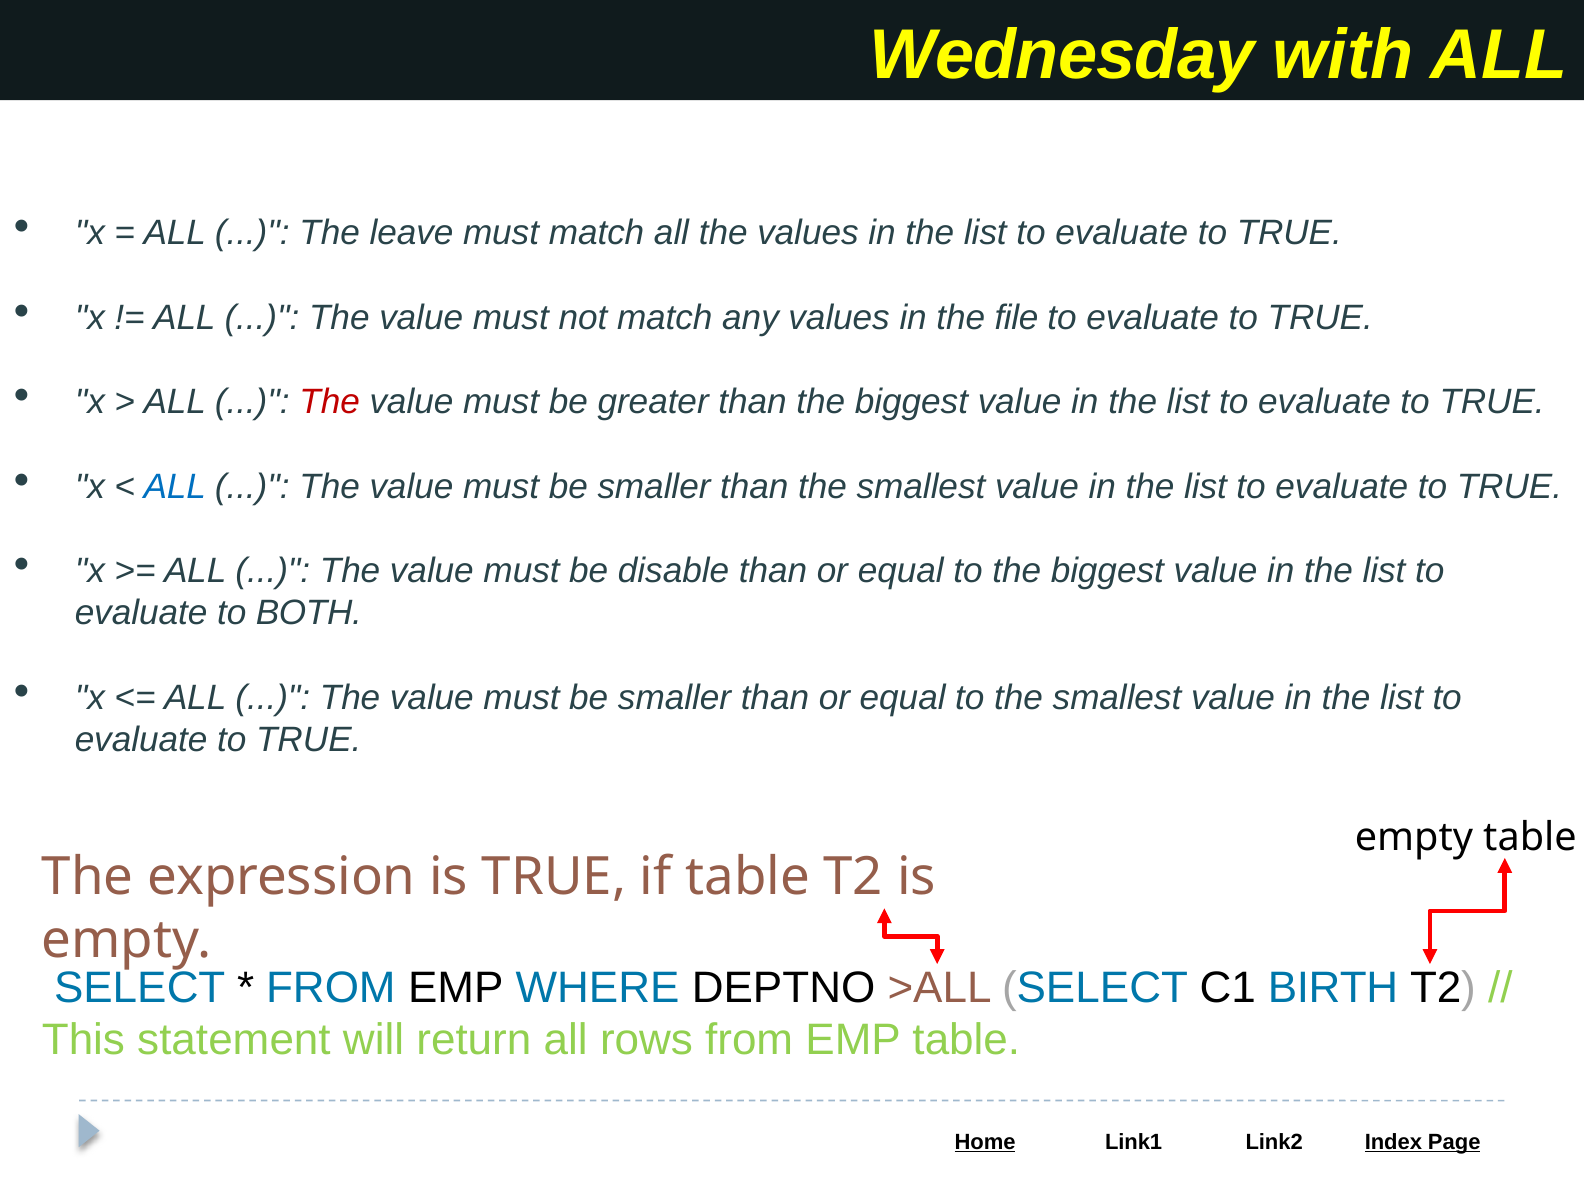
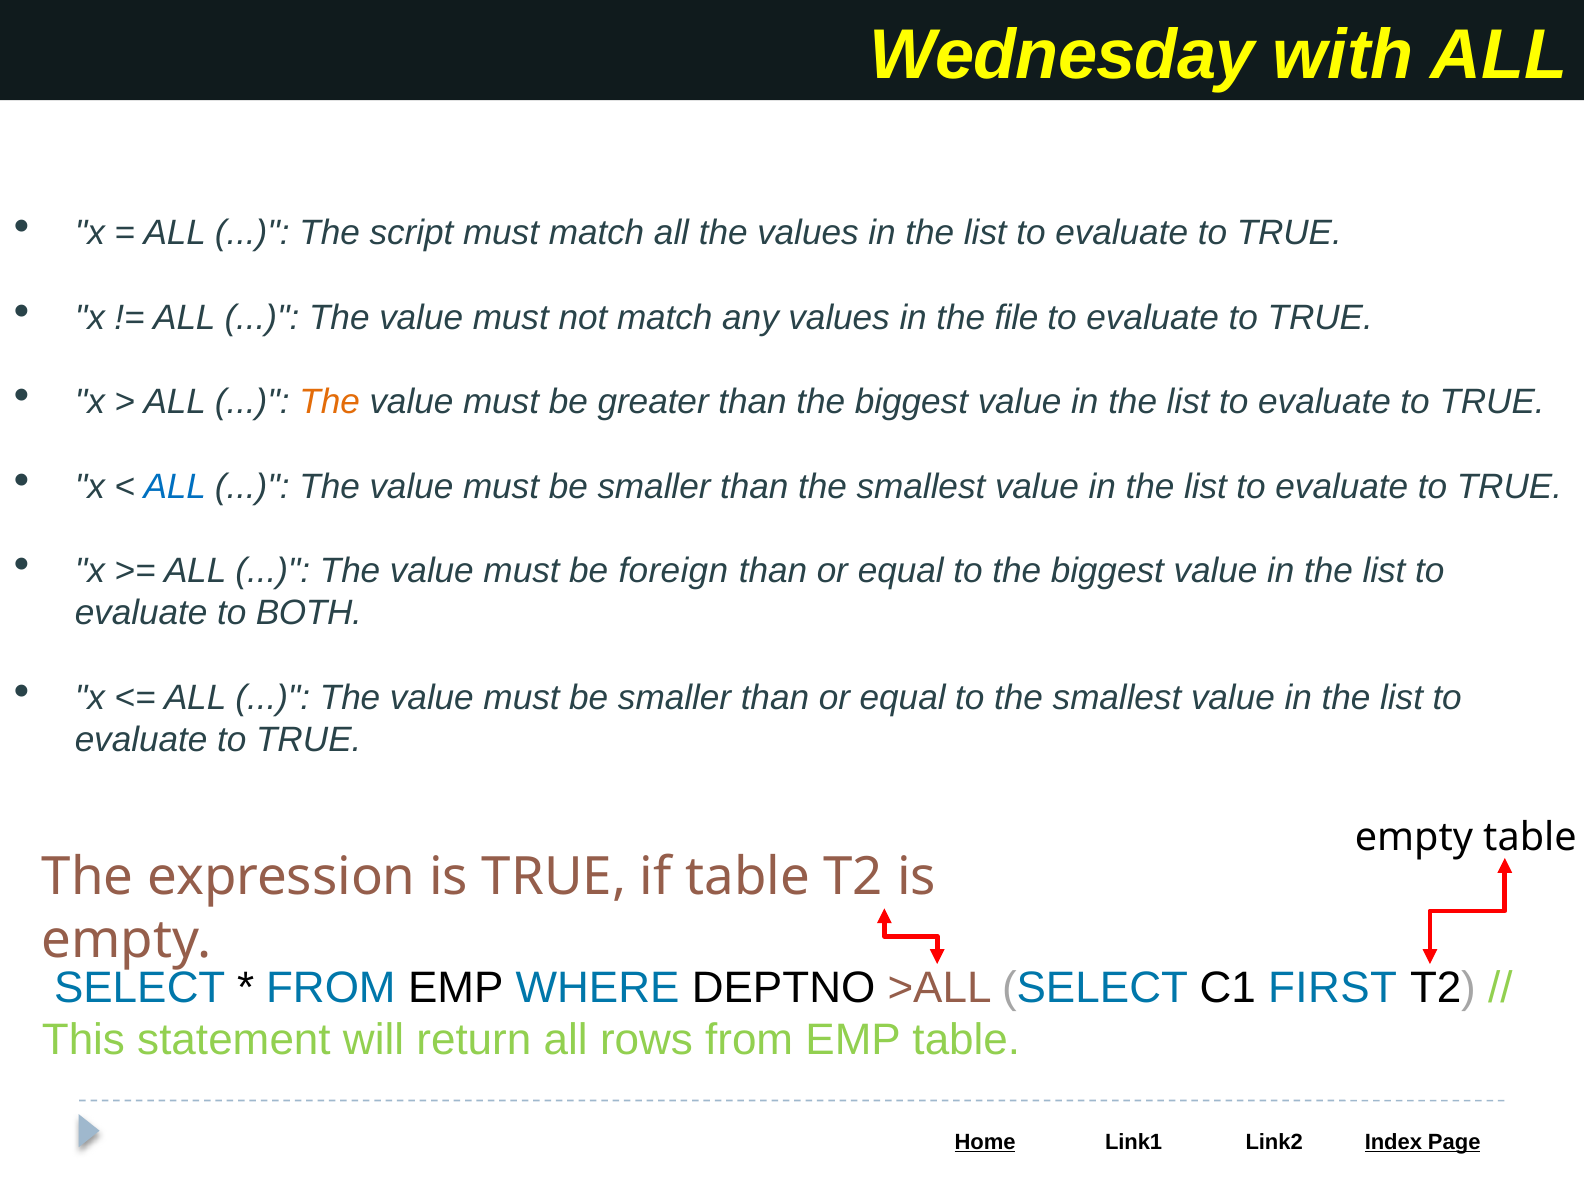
leave: leave -> script (412, 233)
The colour: red -> orange (330, 402)
disable: disable -> foreign (673, 571)
BIRTH: BIRTH -> FIRST (1333, 988)
